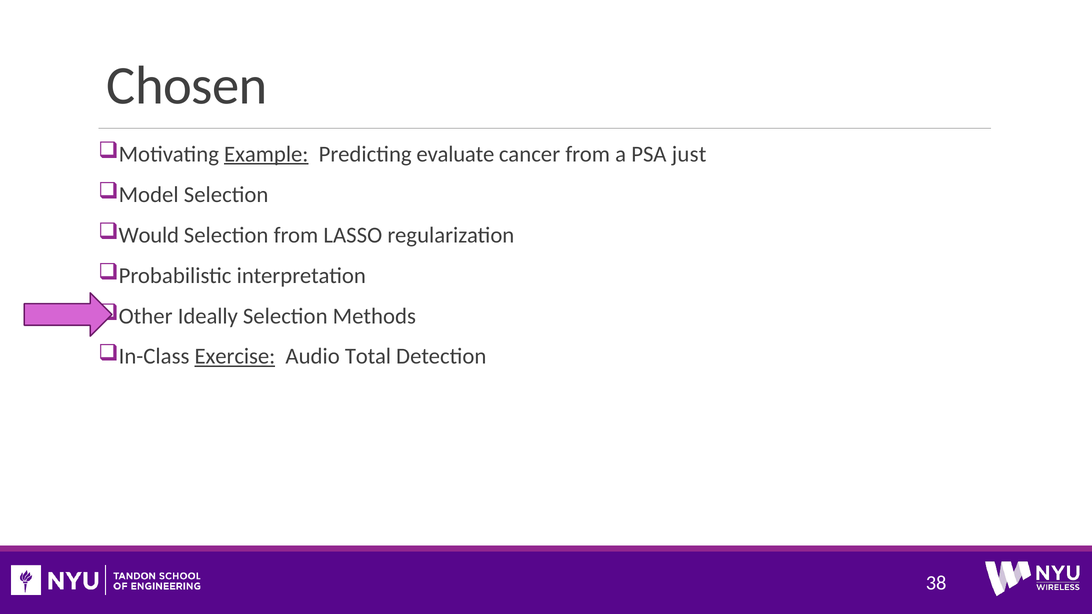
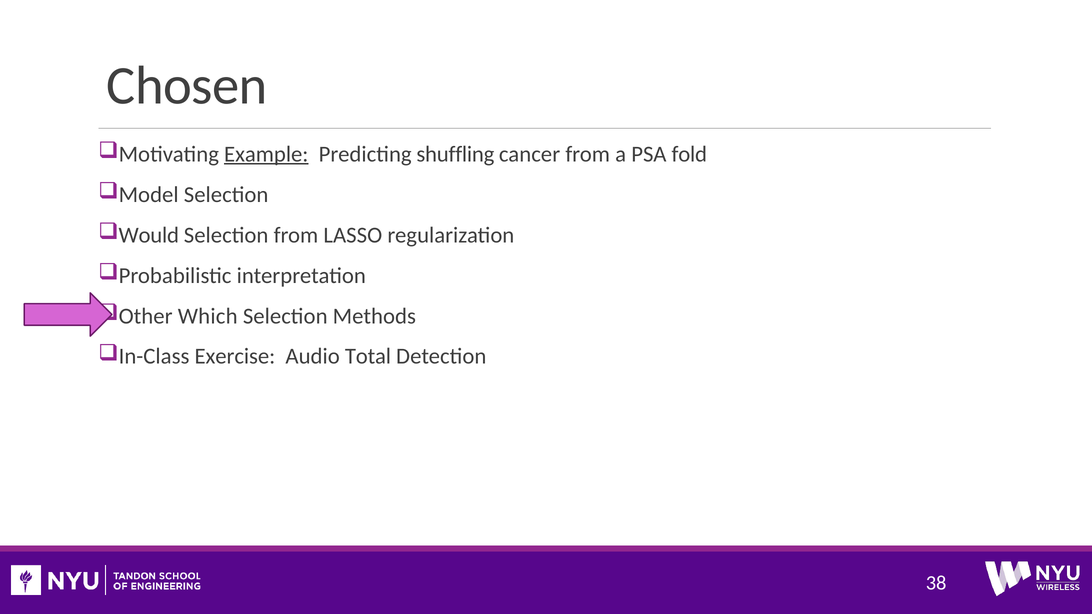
evaluate: evaluate -> shuffling (455, 154)
just: just -> fold (689, 154)
Ideally: Ideally -> Which (208, 316)
Exercise underline: present -> none (235, 357)
